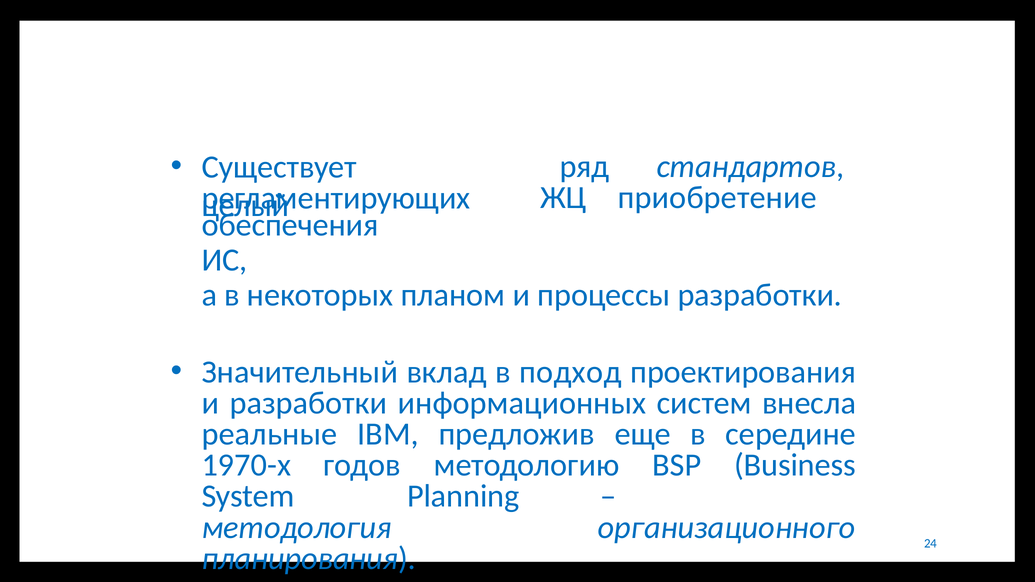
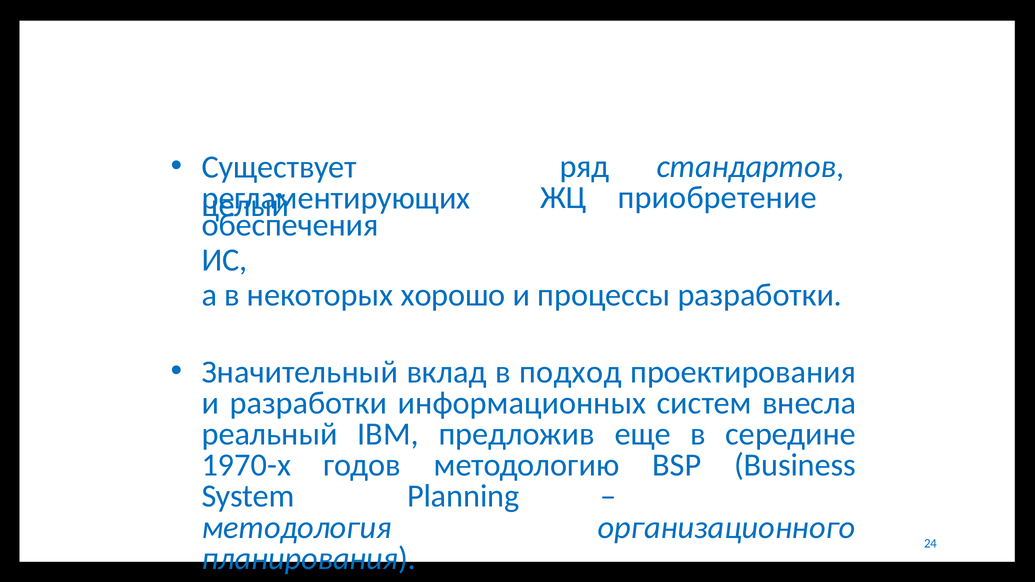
планом: планом -> хорошо (453, 295)
реальные: реальные -> реальный (270, 434)
